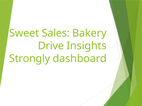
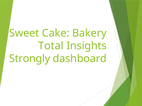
Sales: Sales -> Cake (56, 33)
Drive: Drive -> Total (51, 46)
